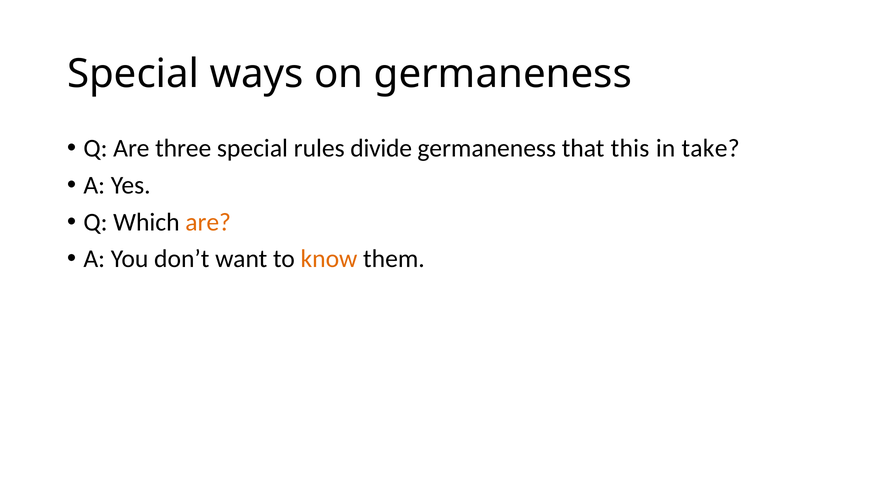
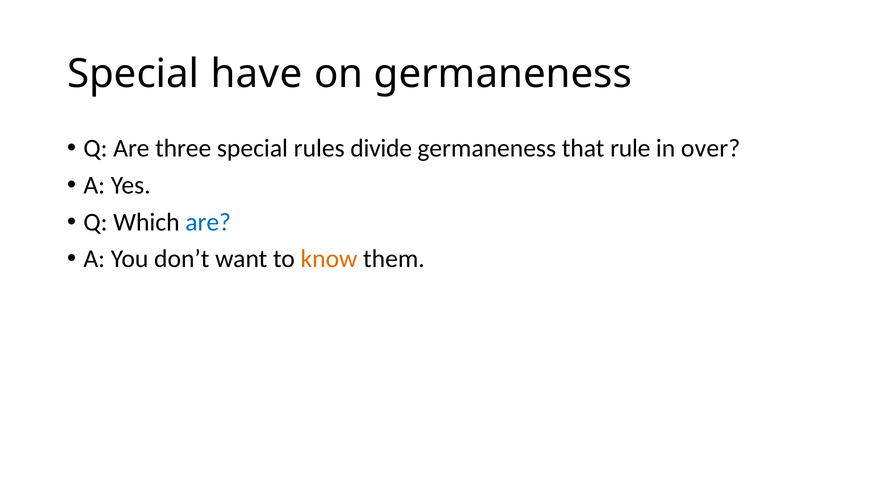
ways: ways -> have (257, 74)
this: this -> rule (630, 149)
take: take -> over (711, 149)
are colour: orange -> blue (208, 222)
